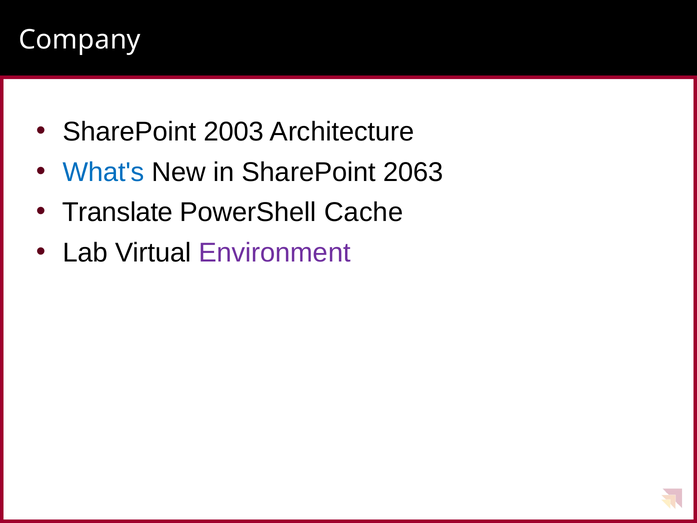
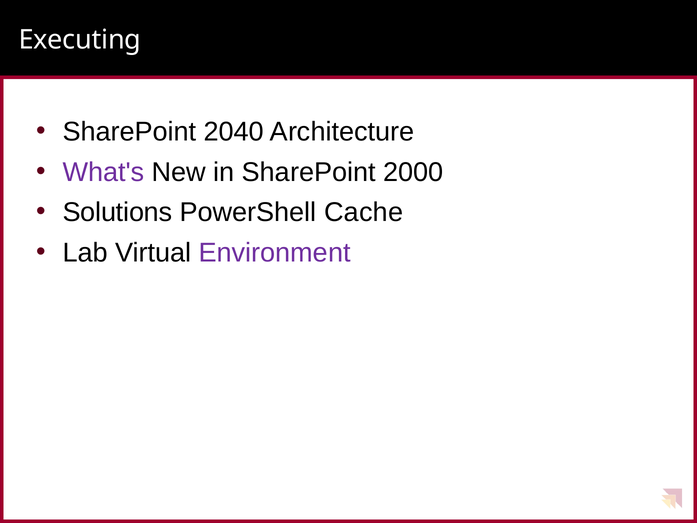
Company: Company -> Executing (80, 40)
2003: 2003 -> 2040 (234, 132)
What's colour: blue -> purple (103, 172)
2063: 2063 -> 2000 (413, 172)
Translate: Translate -> Solutions (117, 212)
